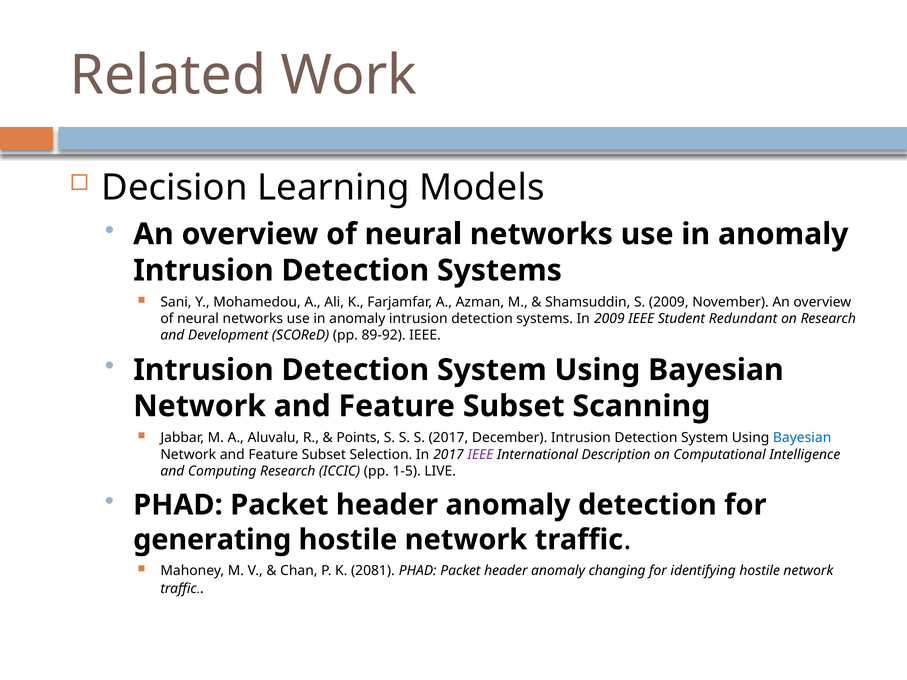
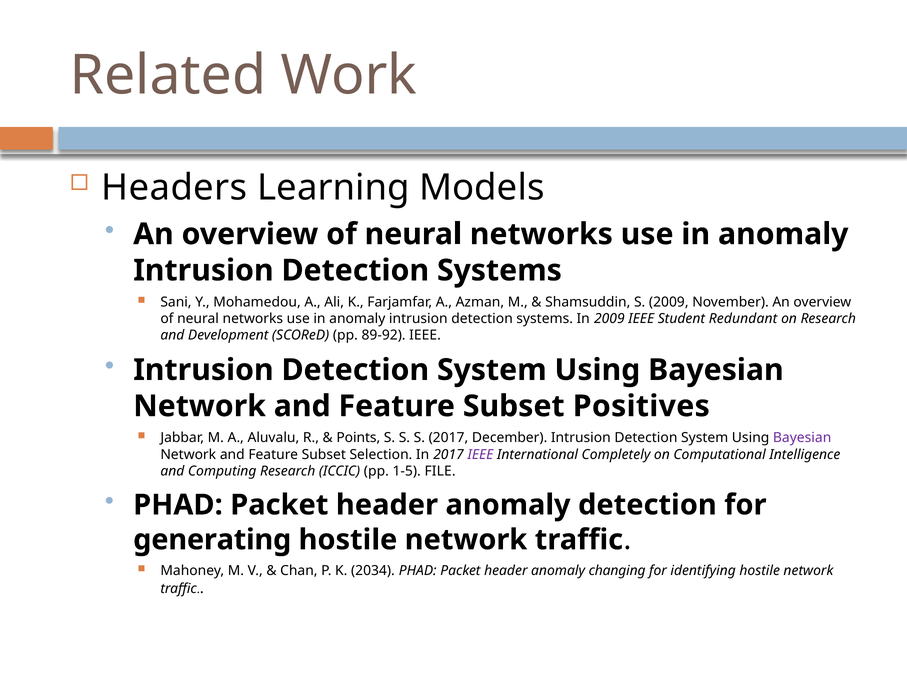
Decision: Decision -> Headers (174, 188)
Scanning: Scanning -> Positives (641, 406)
Bayesian colour: blue -> purple (802, 438)
Description: Description -> Completely (616, 455)
LIVE: LIVE -> FILE (440, 471)
2081: 2081 -> 2034 (373, 571)
